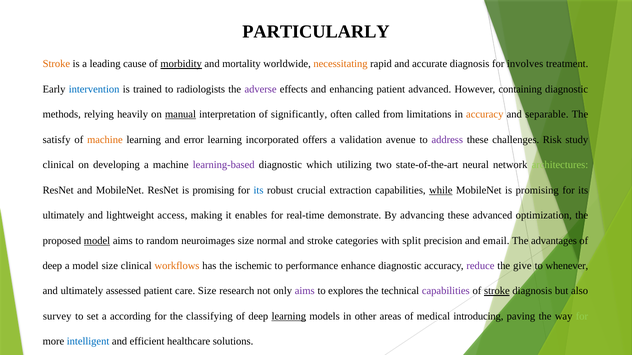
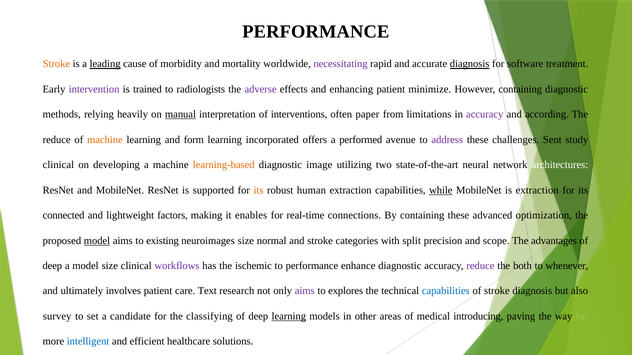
PARTICULARLY: PARTICULARLY -> PERFORMANCE (316, 31)
leading underline: none -> present (105, 64)
morbidity underline: present -> none (181, 64)
necessitating colour: orange -> purple (341, 64)
diagnosis underline: none -> present (470, 64)
involves: involves -> software (525, 64)
intervention colour: blue -> purple (94, 89)
patient advanced: advanced -> minimize (430, 89)
significantly: significantly -> interventions (299, 115)
called: called -> paper (367, 115)
accuracy colour: orange -> purple (485, 115)
separable: separable -> according (547, 115)
satisfy: satisfy -> reduce (57, 140)
error: error -> form (194, 140)
validation: validation -> performed (361, 140)
Risk: Risk -> Sent (552, 140)
learning-based colour: purple -> orange (224, 165)
which: which -> image (319, 165)
architectures colour: light green -> white (560, 165)
ResNet is promising: promising -> supported (213, 190)
its colour: blue -> orange (259, 190)
crucial: crucial -> human (311, 190)
MobileNet is promising: promising -> extraction (537, 190)
ultimately: ultimately -> connected (64, 216)
access: access -> factors (173, 216)
demonstrate: demonstrate -> connections (354, 216)
By advancing: advancing -> containing (422, 216)
random: random -> existing (163, 241)
email: email -> scope (496, 241)
workflows colour: orange -> purple (177, 266)
give: give -> both (522, 266)
assessed: assessed -> involves (123, 291)
care Size: Size -> Text (207, 291)
capabilities colour: purple -> blue (446, 291)
stroke underline: present -> none (497, 291)
according: according -> candidate (130, 317)
